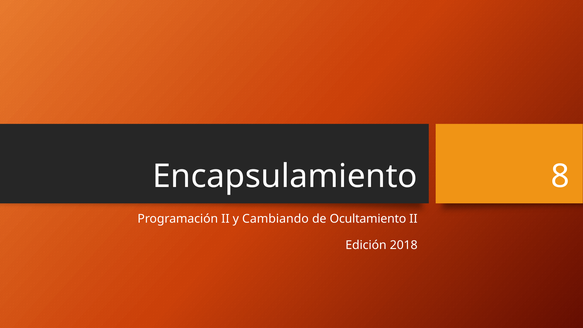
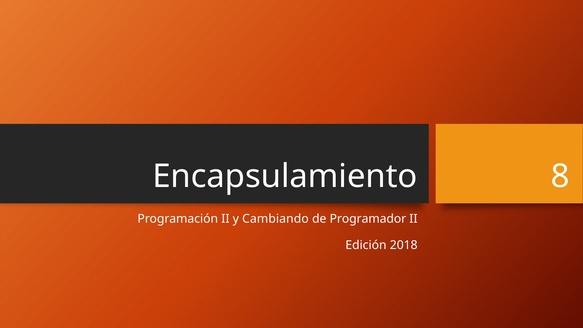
Ocultamiento: Ocultamiento -> Programador (368, 219)
